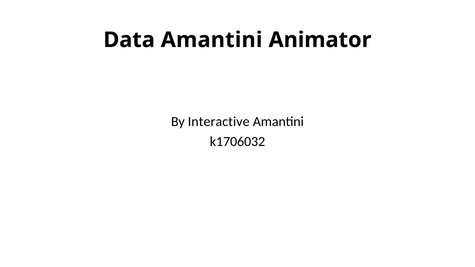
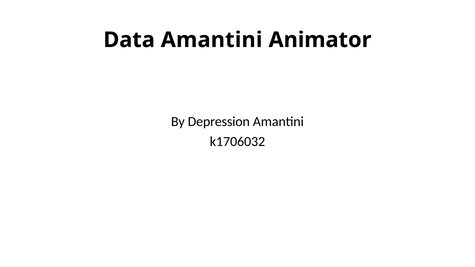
Interactive: Interactive -> Depression (219, 122)
